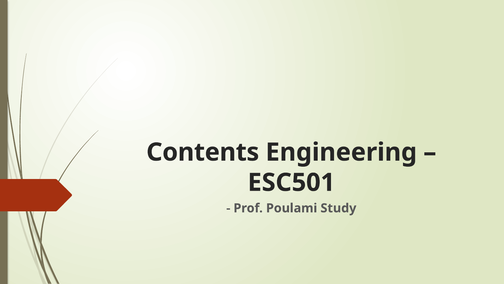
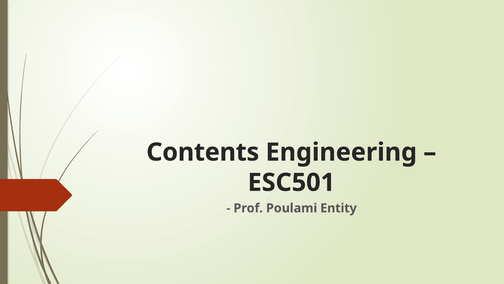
Study: Study -> Entity (339, 208)
